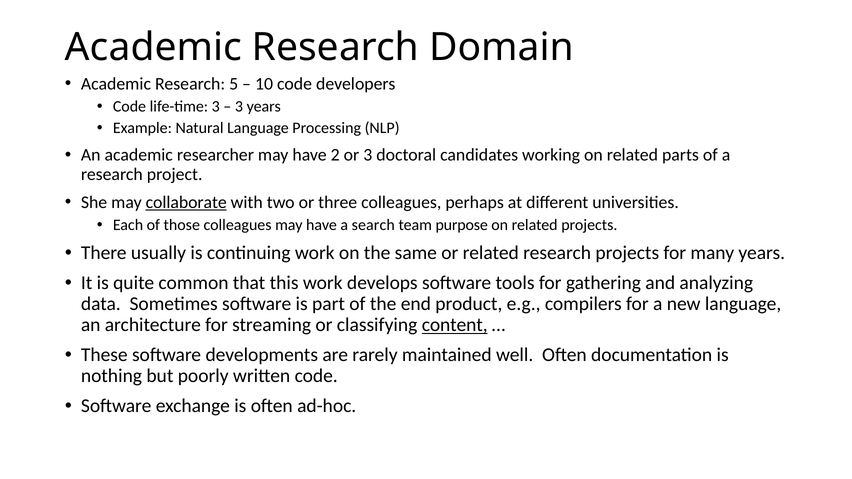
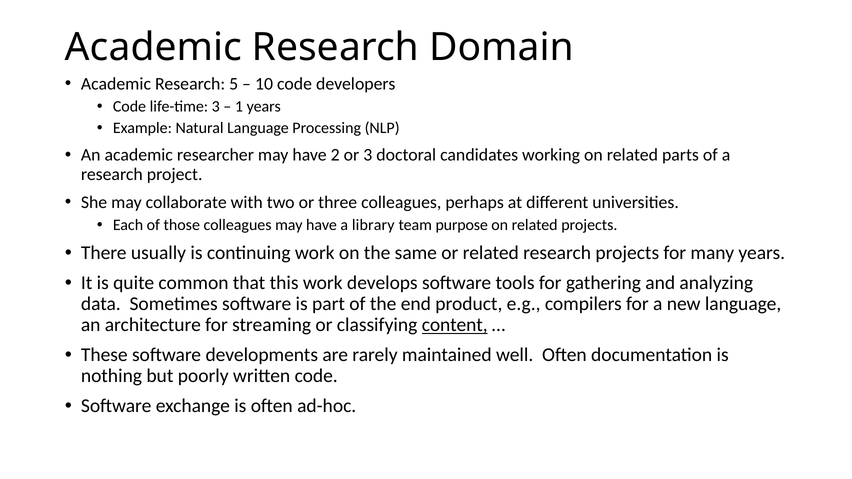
3: 3 -> 1 (239, 106)
collaborate underline: present -> none (186, 202)
search: search -> library (373, 225)
